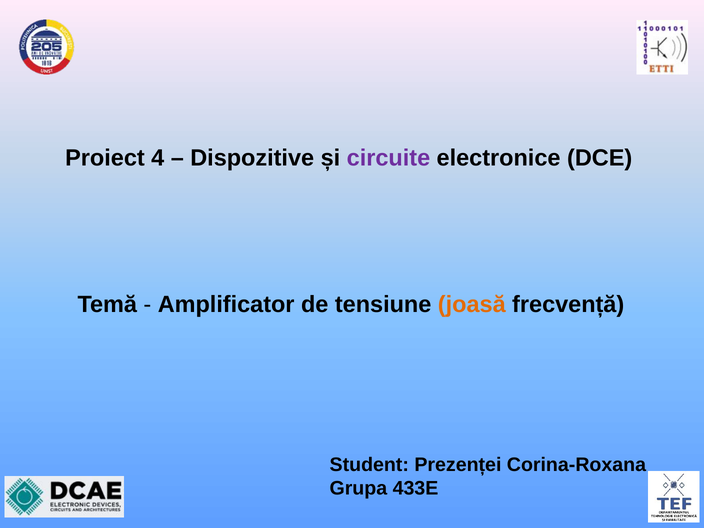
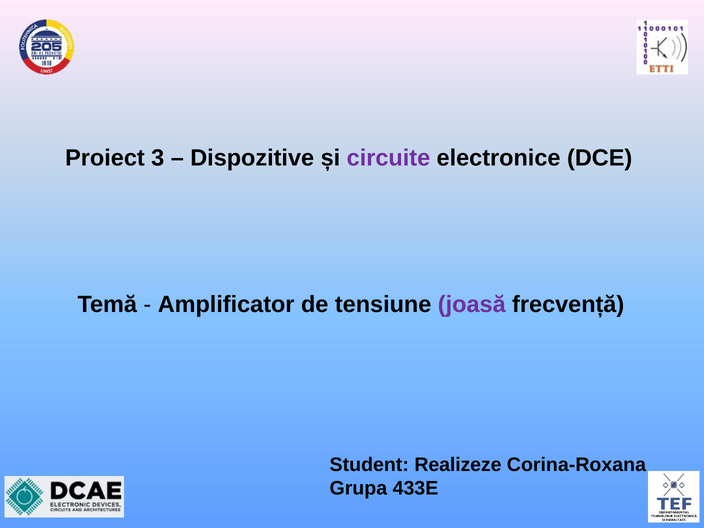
4: 4 -> 3 (158, 158)
joasă colour: orange -> purple (472, 305)
Prezenței: Prezenței -> Realizeze (458, 465)
